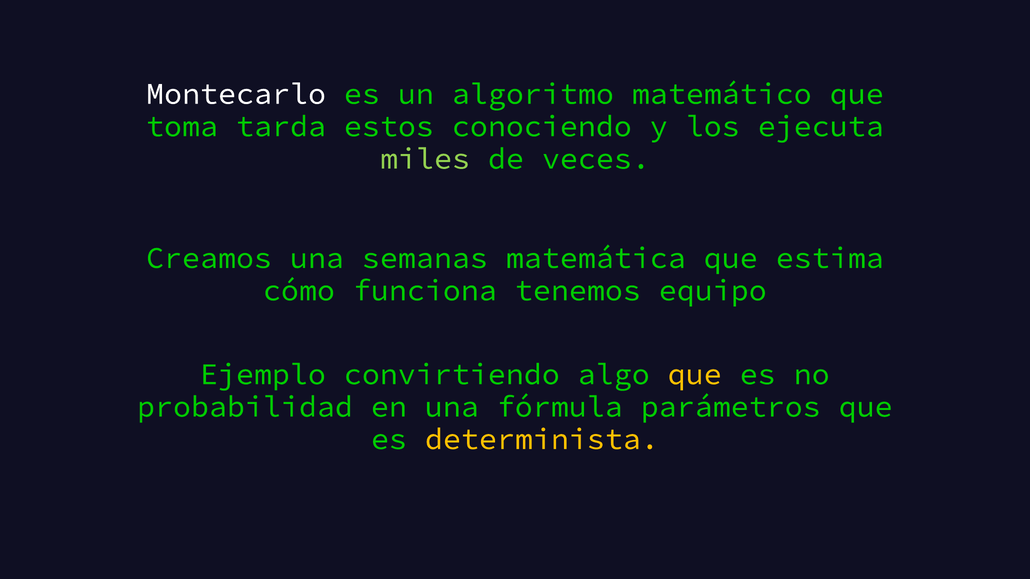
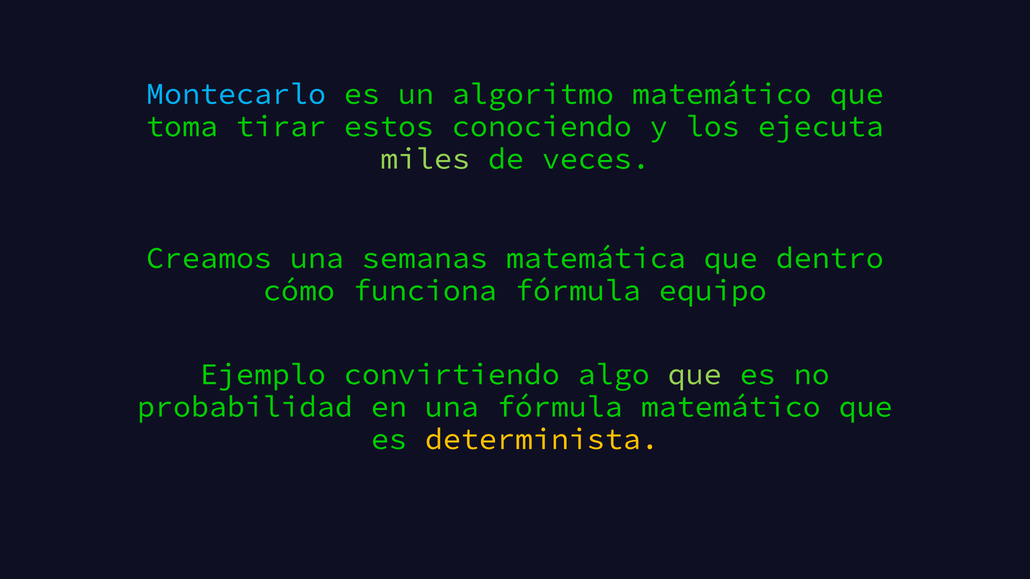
Montecarlo colour: white -> light blue (236, 94)
tarda: tarda -> tirar (281, 126)
estima: estima -> dentro (830, 258)
funciona tenemos: tenemos -> fórmula (578, 291)
que colour: yellow -> light green (695, 374)
fórmula parámetros: parámetros -> matemático (731, 407)
